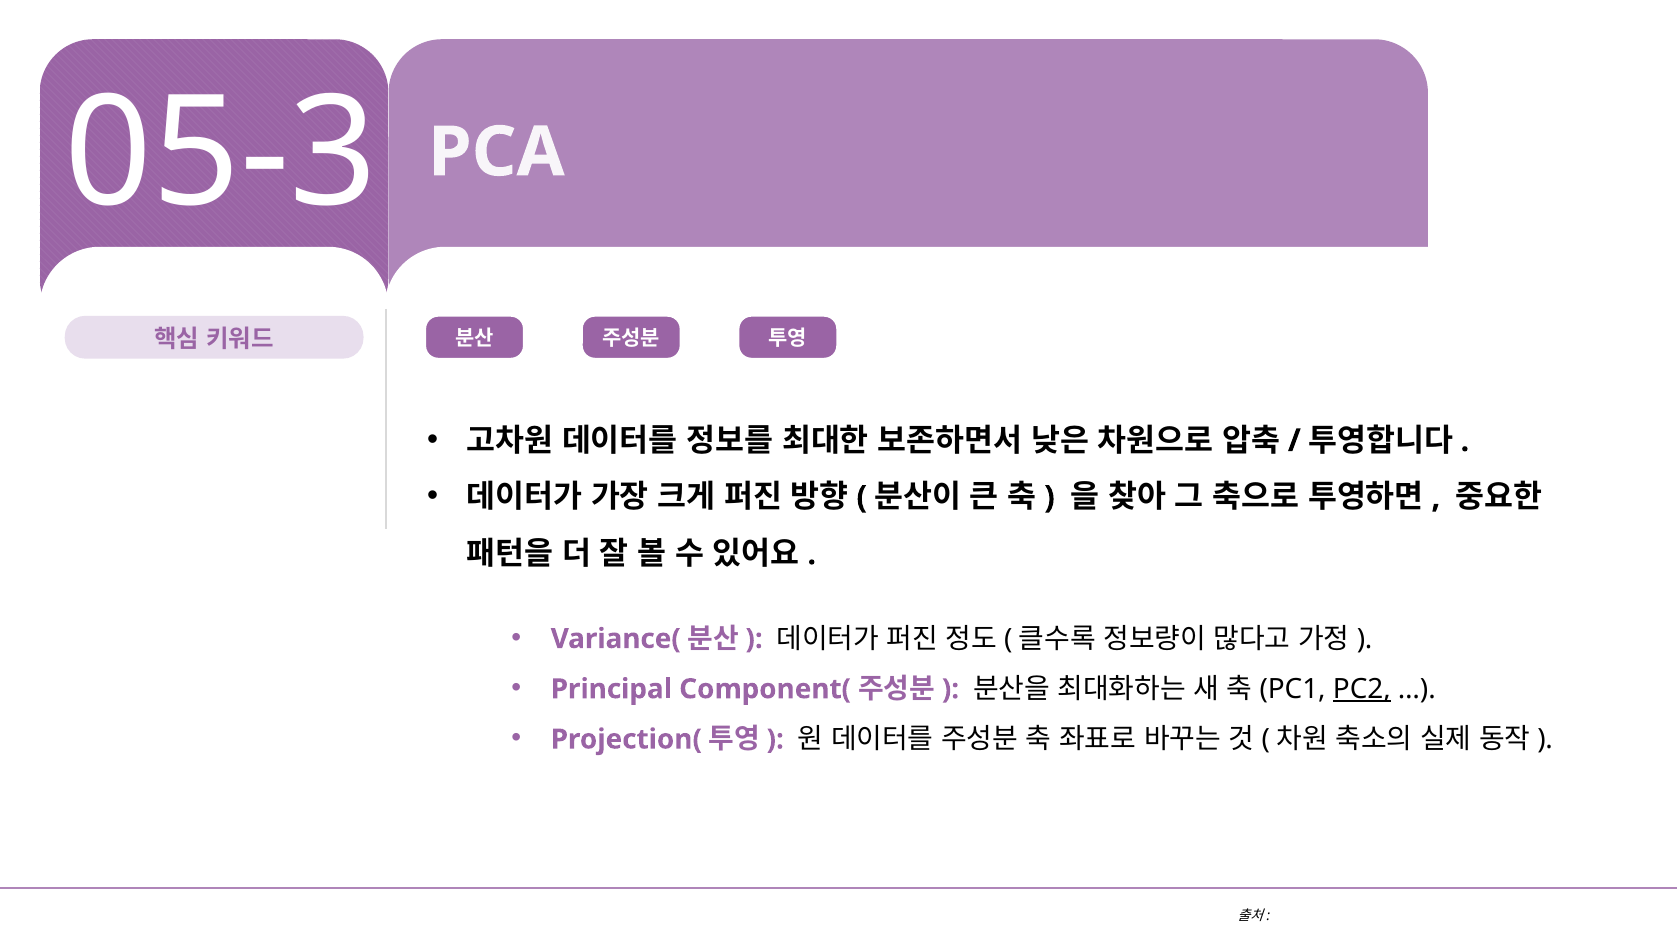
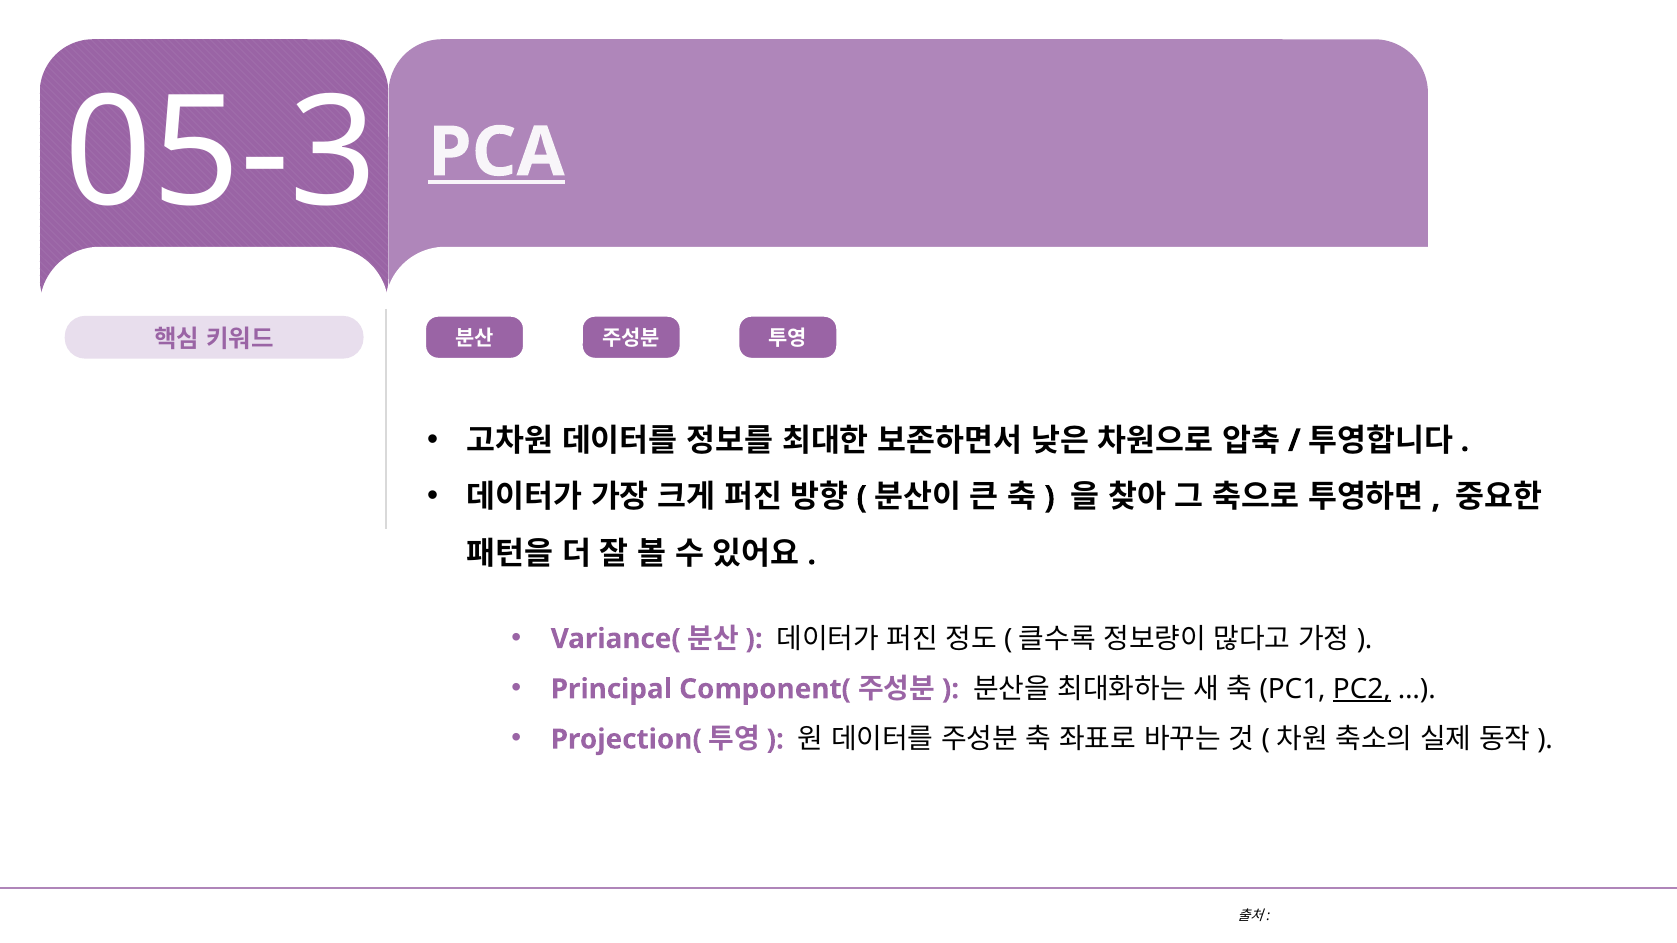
PCA underline: none -> present (497, 152)
